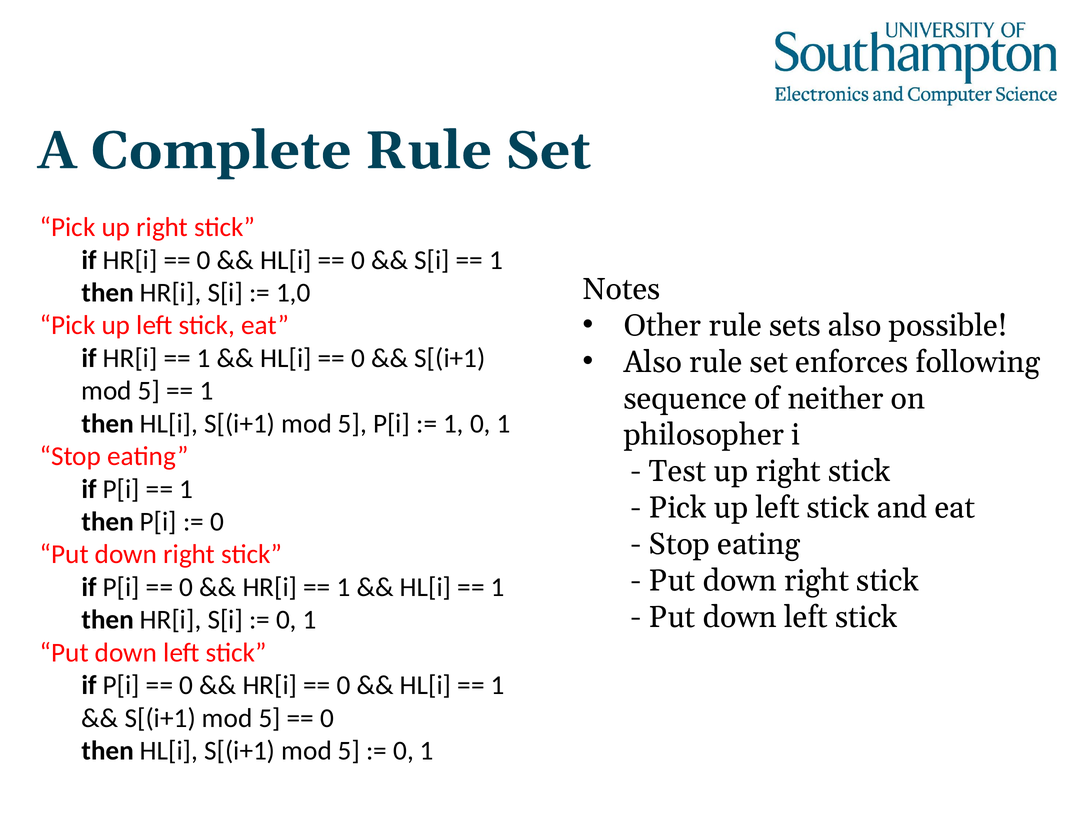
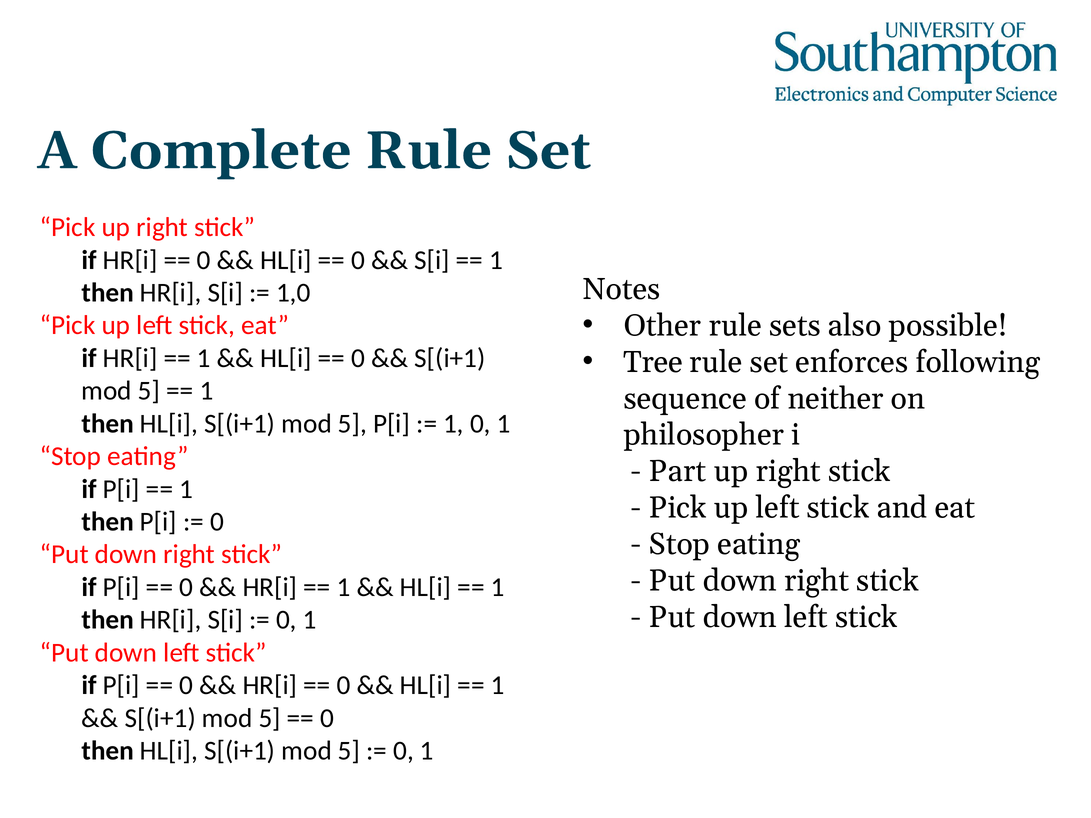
Also: Also -> Tree (653, 362)
Test: Test -> Part (678, 471)
